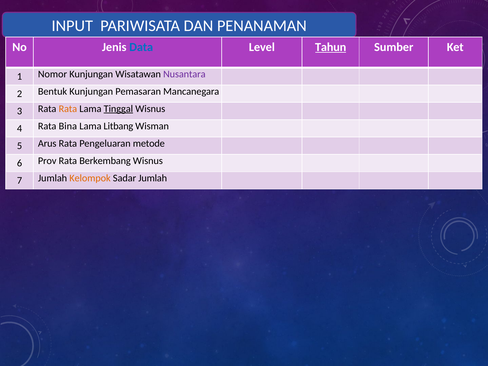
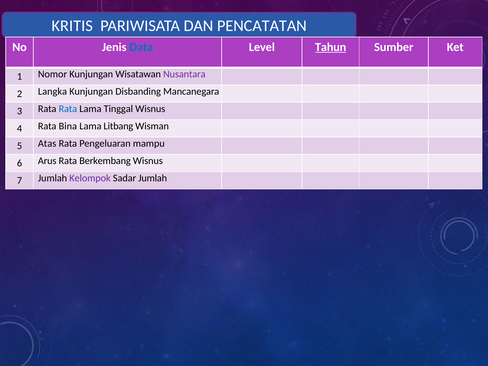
INPUT: INPUT -> KRITIS (72, 26)
PENANAMAN: PENANAMAN -> PENCATATAN (262, 26)
Bentuk: Bentuk -> Langka (52, 91)
Pemasaran: Pemasaran -> Disbanding (138, 91)
Rata colour: orange -> blue (68, 109)
Tinggal underline: present -> none (118, 109)
Arus: Arus -> Atas (47, 143)
metode: metode -> mampu (149, 143)
Prov: Prov -> Arus (47, 161)
Kelompok colour: orange -> purple (90, 178)
